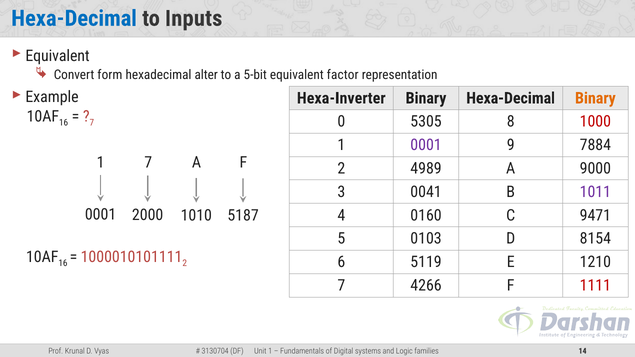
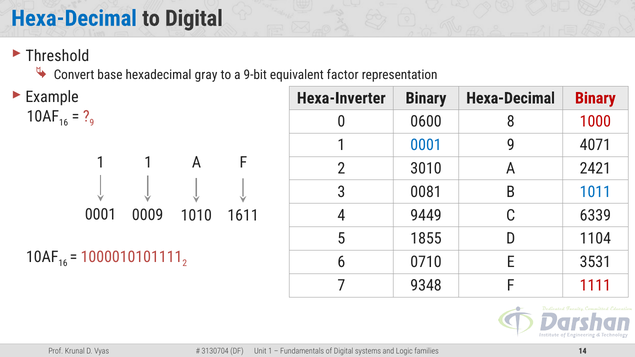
to Inputs: Inputs -> Digital (194, 18)
Equivalent: Equivalent -> Threshold (57, 56)
form: form -> base (110, 75)
alter: alter -> gray (206, 75)
5-bit: 5-bit -> 9-bit (255, 75)
Binary colour: orange -> red (595, 98)
7: 7 -> 9 (92, 123)
5305: 5305 -> 0600 (426, 122)
0001 colour: purple -> blue (426, 145)
7884: 7884 -> 4071 (595, 145)
1 7: 7 -> 1 (148, 163)
4989: 4989 -> 3010 (426, 169)
9000: 9000 -> 2421 (595, 169)
0041: 0041 -> 0081 (426, 192)
1011 colour: purple -> blue (595, 192)
2000: 2000 -> 0009 (148, 215)
0160: 0160 -> 9449 (426, 215)
9471: 9471 -> 6339 (595, 215)
5187: 5187 -> 1611 (243, 216)
0103: 0103 -> 1855 (426, 239)
8154: 8154 -> 1104 (595, 239)
5119: 5119 -> 0710 (426, 262)
1210: 1210 -> 3531 (595, 262)
4266: 4266 -> 9348 (426, 286)
